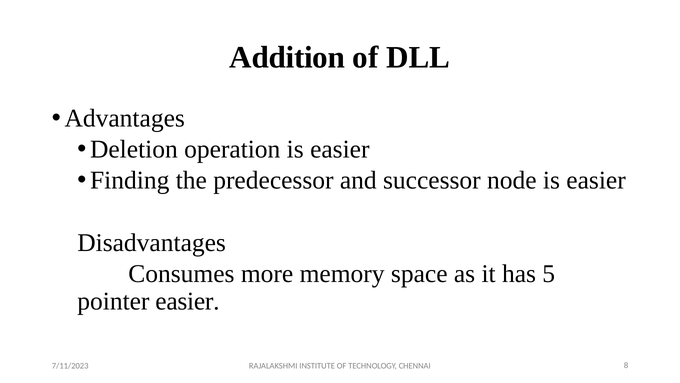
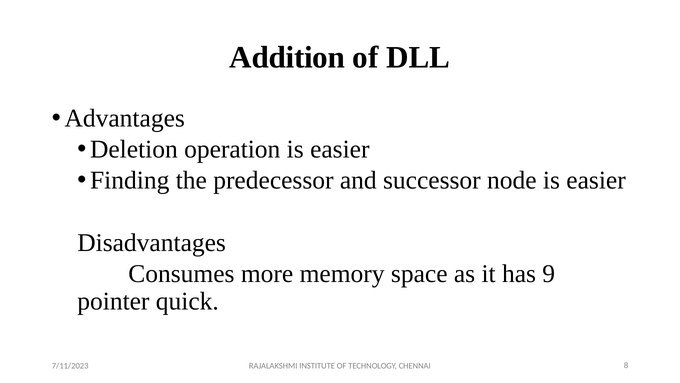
5: 5 -> 9 (549, 273)
pointer easier: easier -> quick (187, 301)
